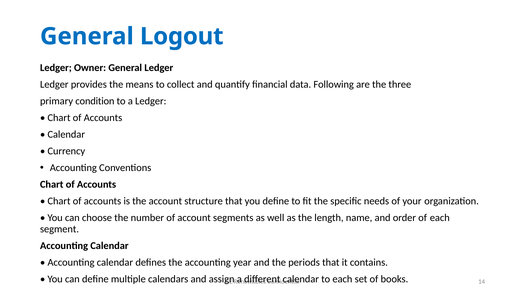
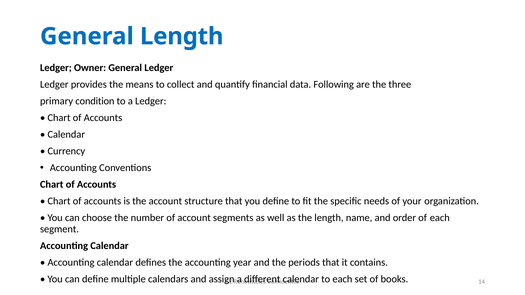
General Logout: Logout -> Length (182, 36)
